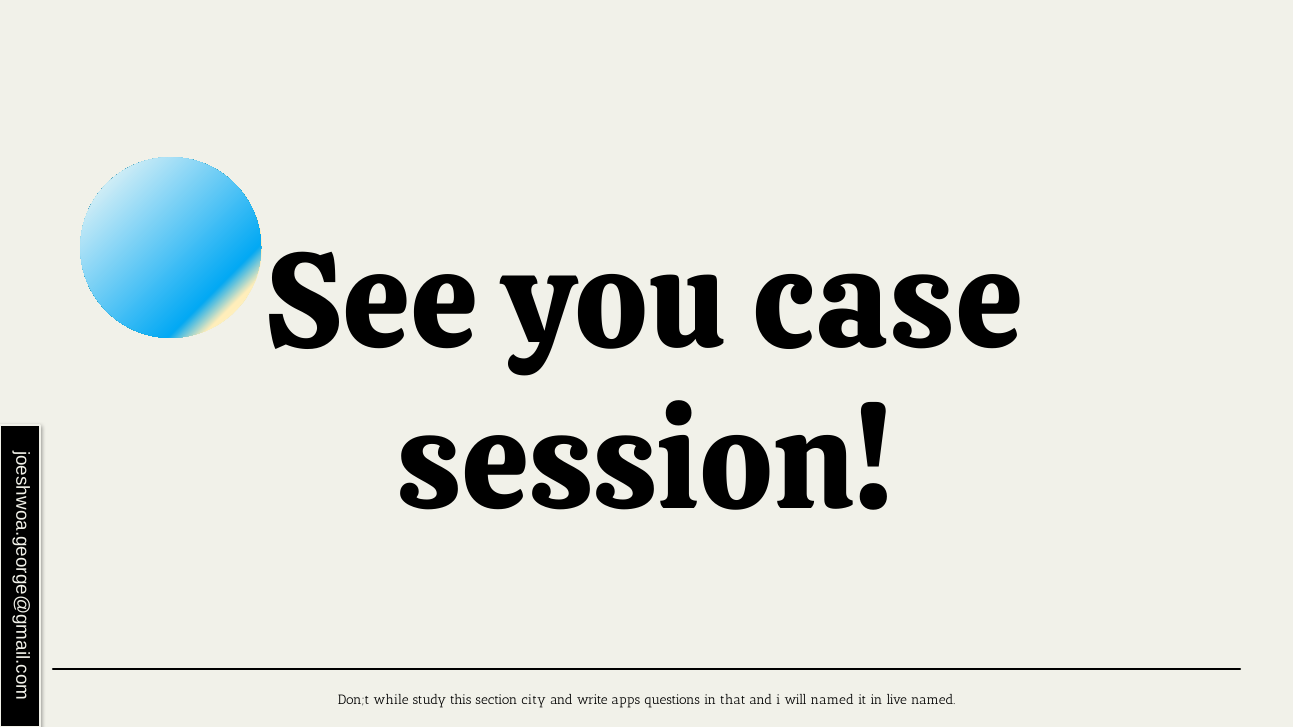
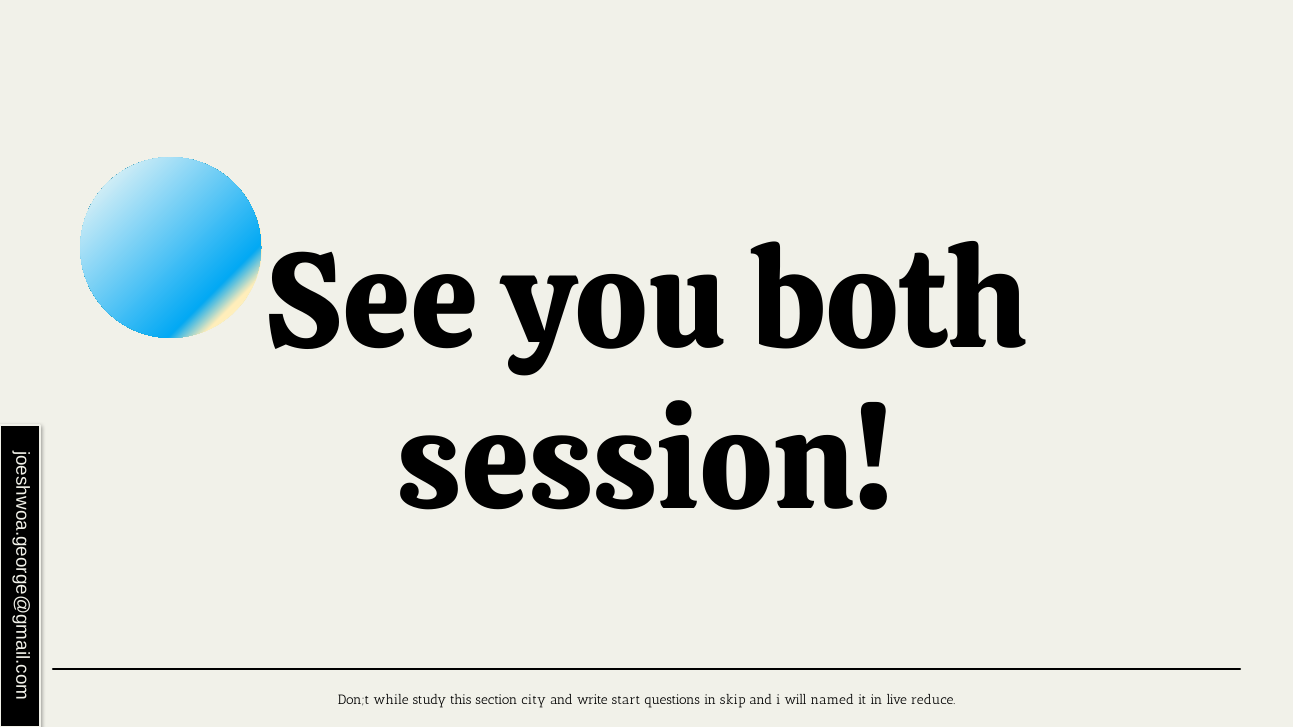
case: case -> both (889, 303)
apps: apps -> start (626, 701)
that: that -> skip (733, 701)
live named: named -> reduce (933, 701)
